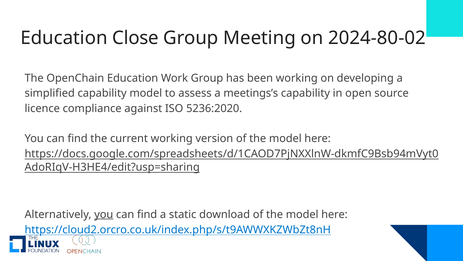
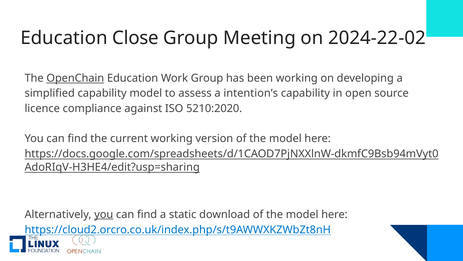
2024-80-02: 2024-80-02 -> 2024-22-02 (377, 38)
OpenChain underline: none -> present (75, 78)
meetings’s: meetings’s -> intention’s (251, 93)
5236:2020: 5236:2020 -> 5210:2020 (214, 108)
